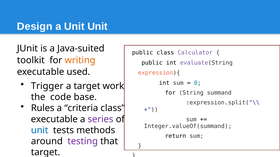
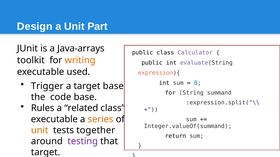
Unit Unit: Unit -> Part (97, 26)
Java-suited: Java-suited -> Java-arrays (81, 49)
target work: work -> base (113, 86)
criteria: criteria -> related (81, 108)
series colour: purple -> orange (101, 120)
unit colour: blue -> orange (40, 131)
methods: methods -> together (96, 131)
